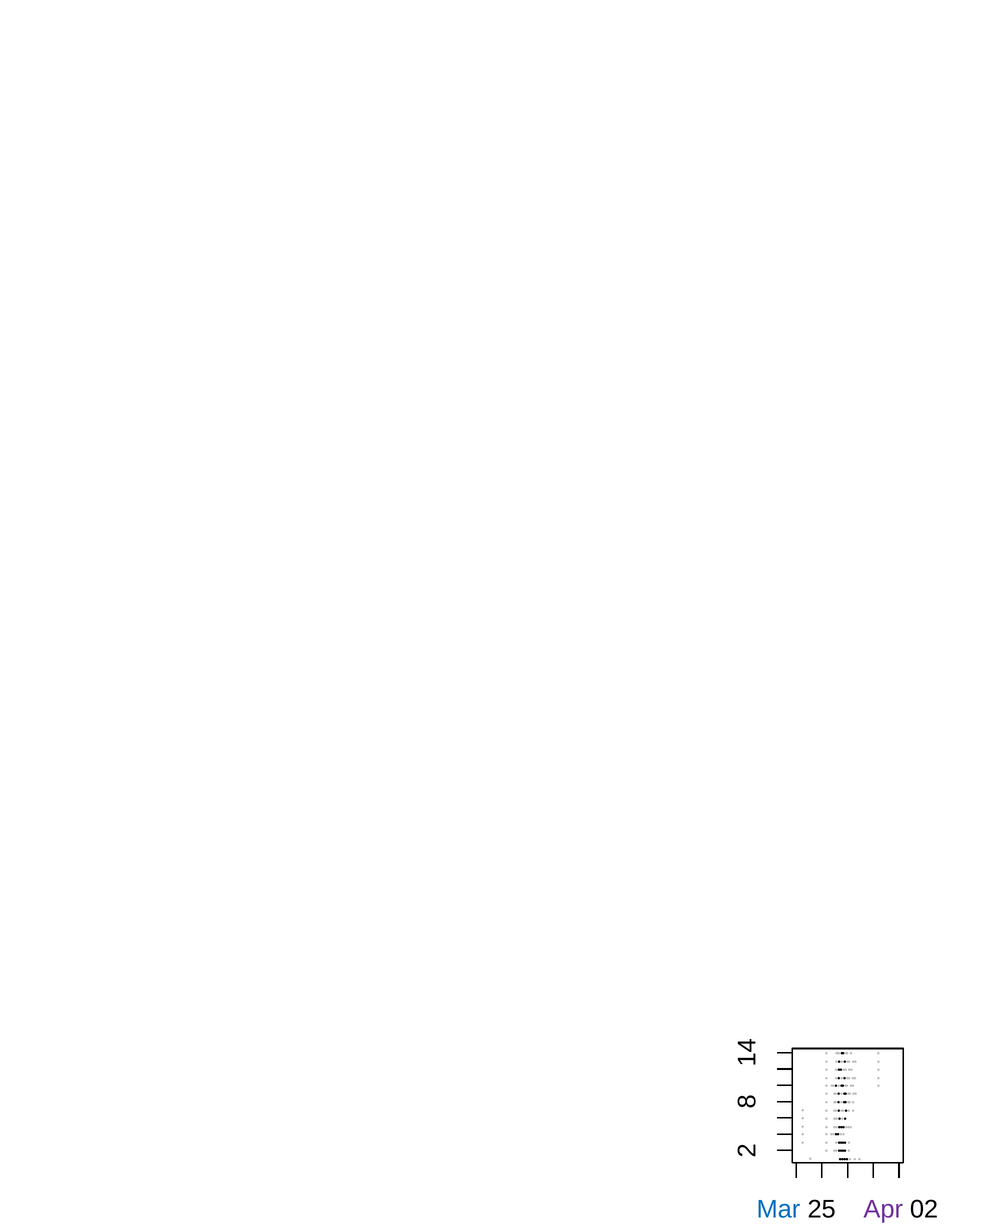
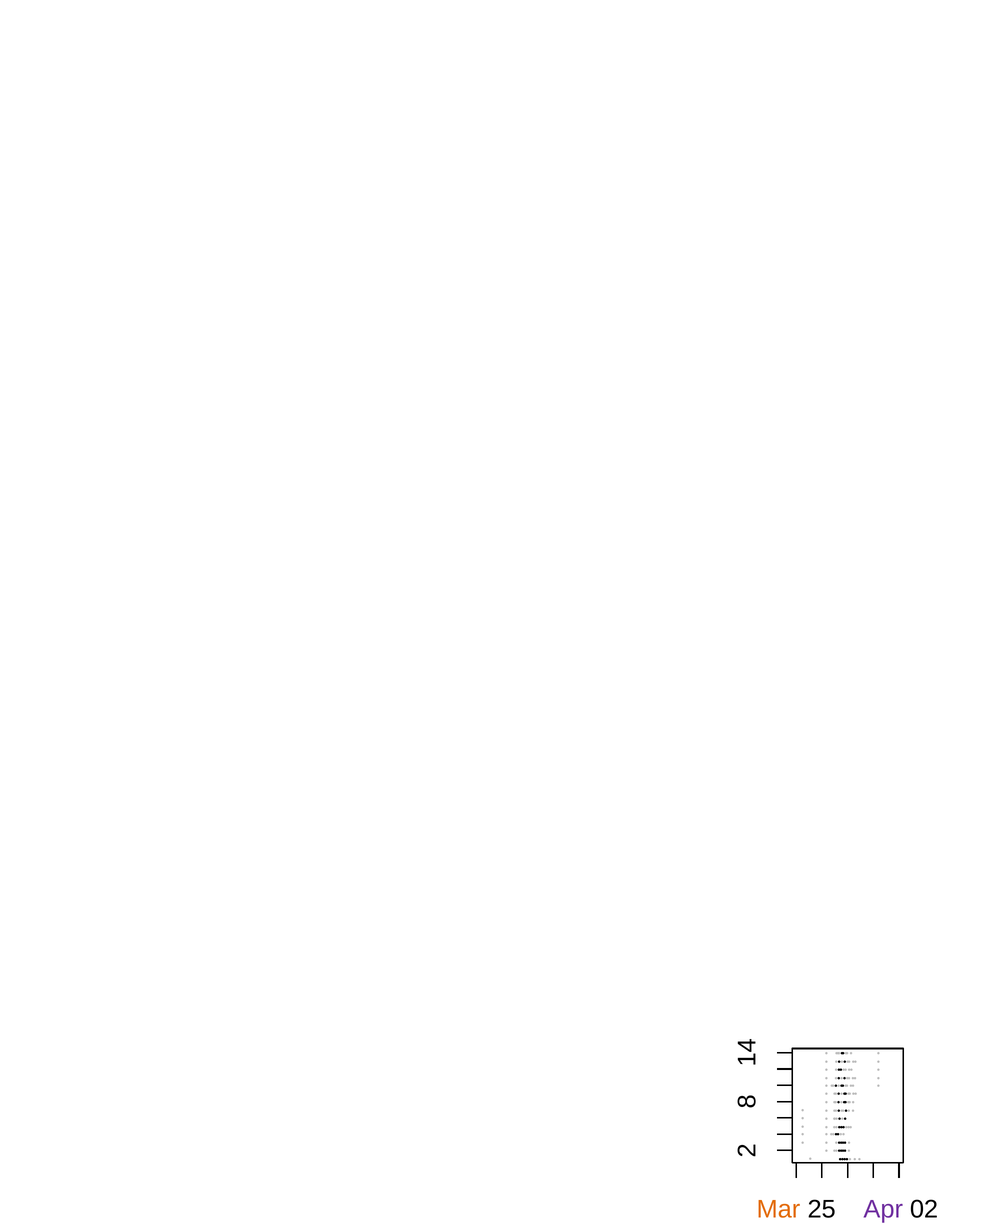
Mar colour: blue -> orange (778, 1210)
